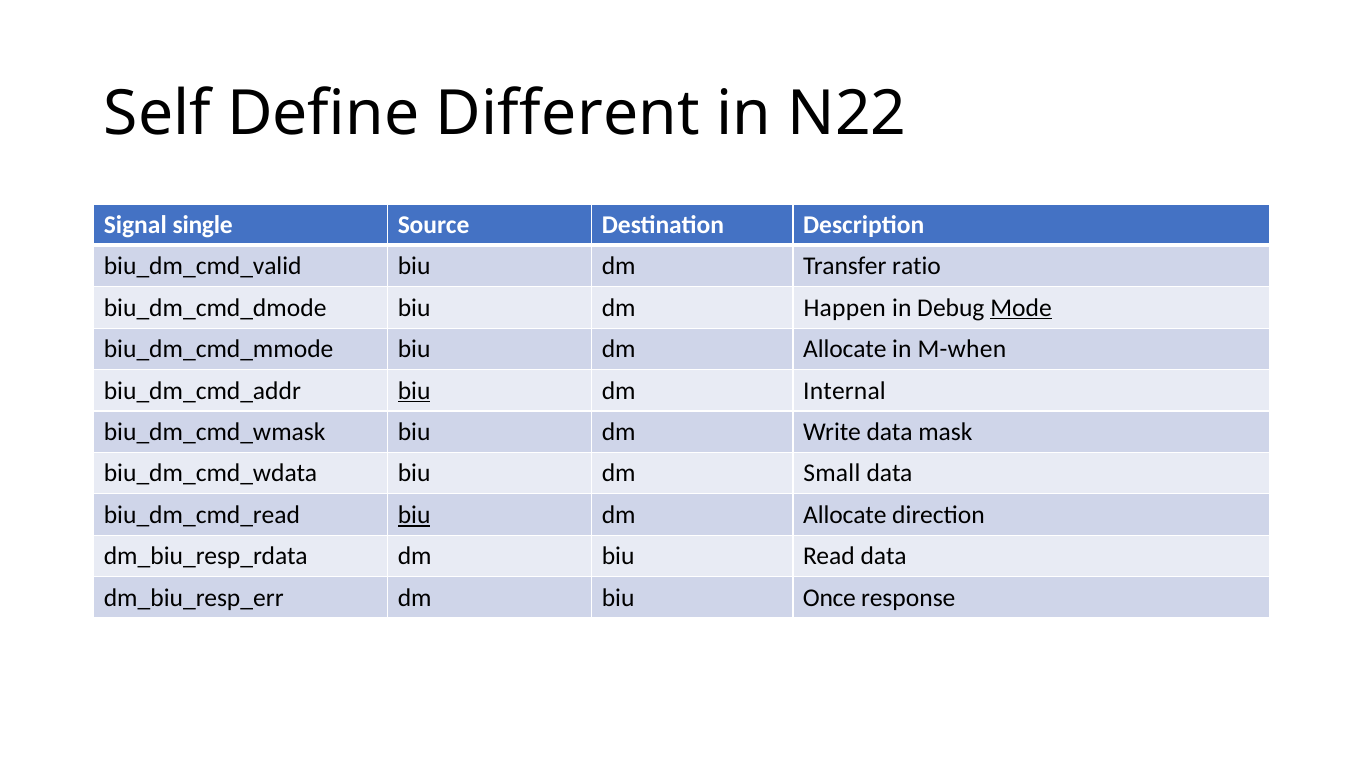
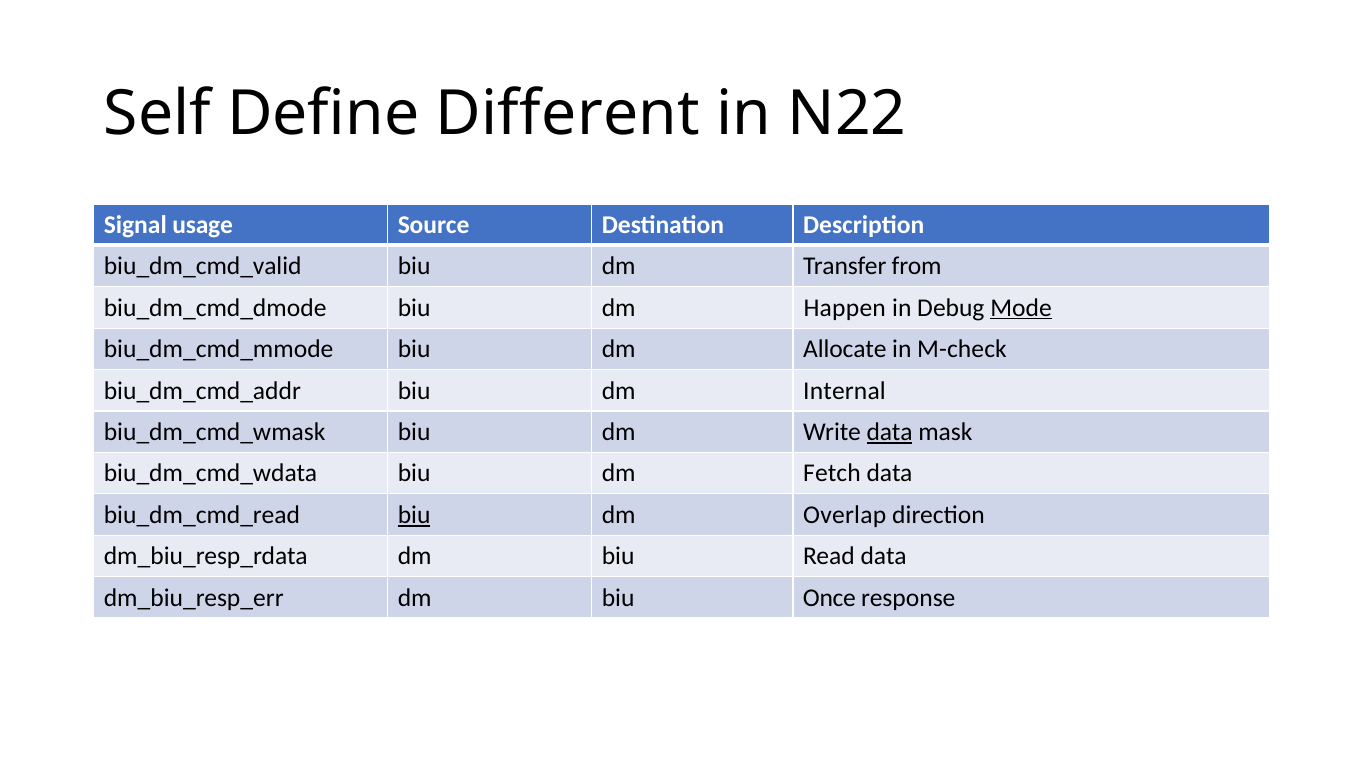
single: single -> usage (203, 225)
ratio: ratio -> from (917, 267)
M-when: M-when -> M-check (962, 349)
biu underline: present -> none (414, 391)
data underline: none -> present (890, 432)
Small: Small -> Fetch (832, 474)
Allocate: Allocate -> Overlap (845, 515)
